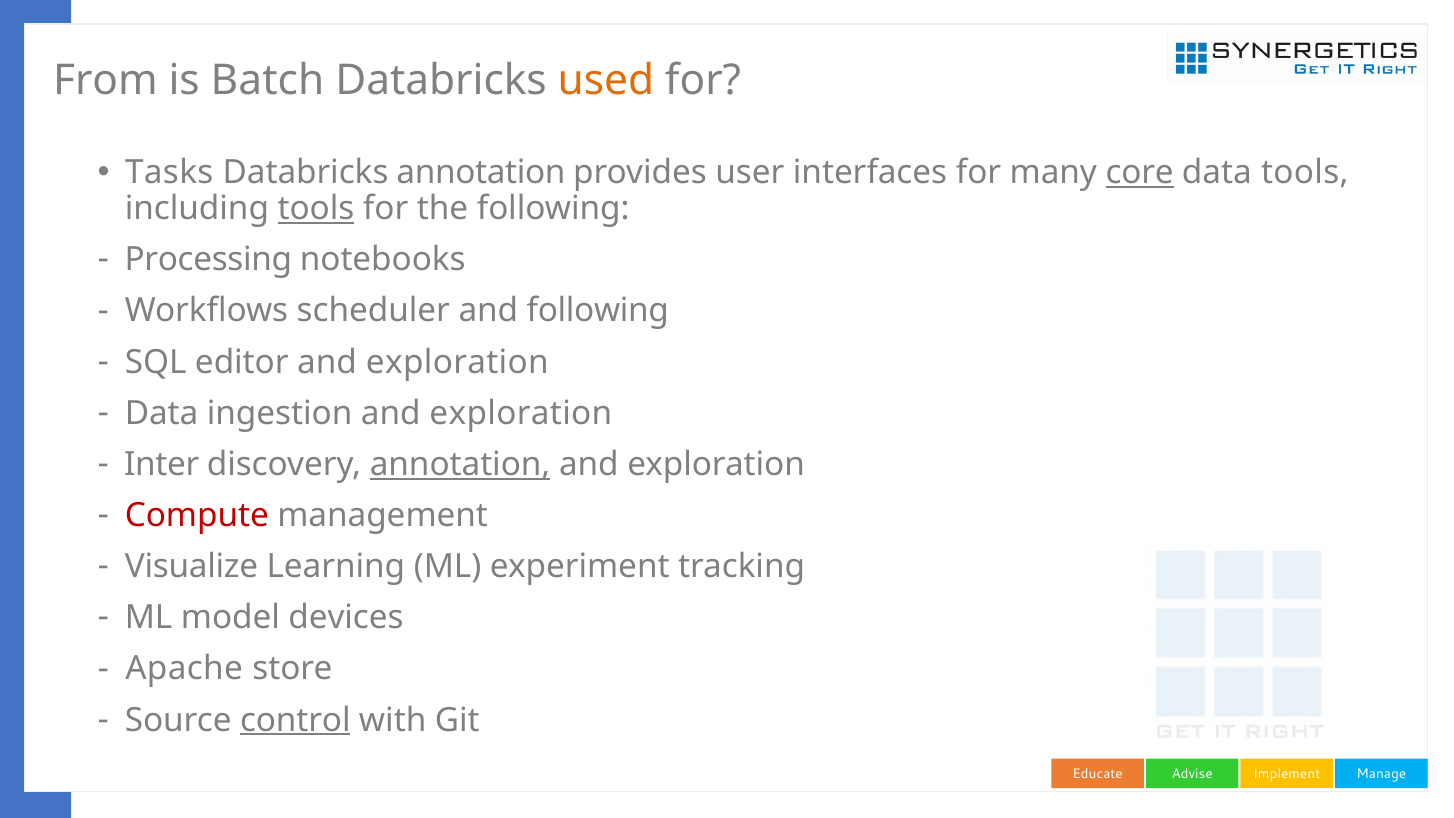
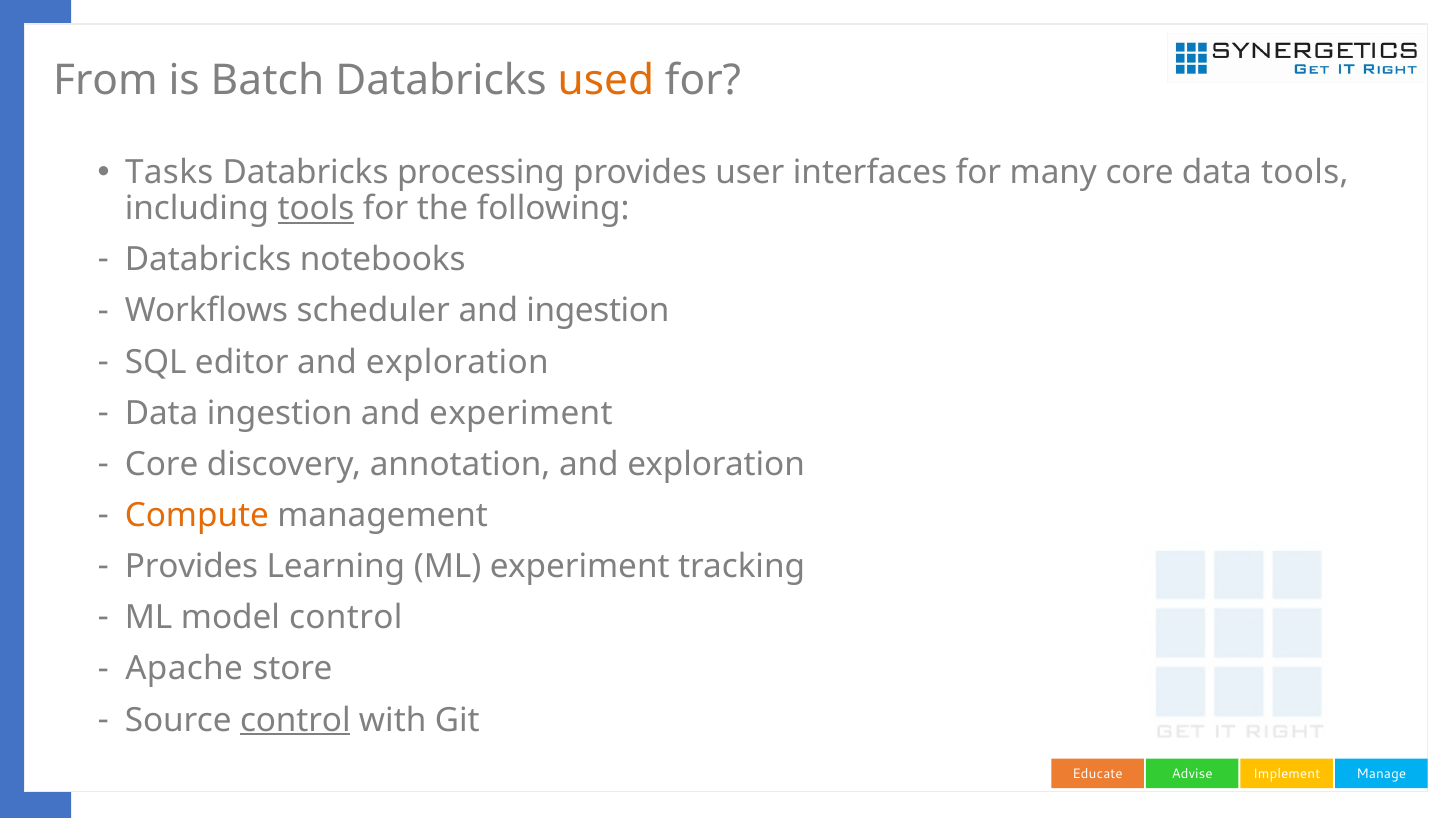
Databricks annotation: annotation -> processing (481, 173)
core underline: present -> none (1140, 173)
Processing: Processing -> Databricks (208, 260)
and following: following -> ingestion (598, 311)
ingestion and exploration: exploration -> experiment (521, 413)
Inter: Inter -> Core (162, 464)
annotation underline: present -> none (460, 464)
Compute colour: red -> orange (197, 515)
Visualize: Visualize -> Provides (191, 567)
model devices: devices -> control (346, 618)
